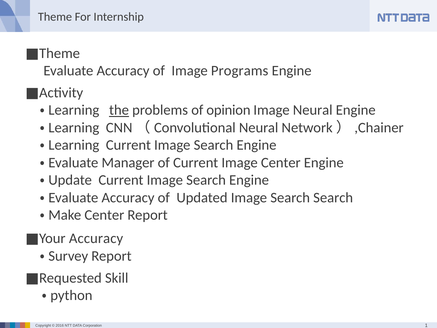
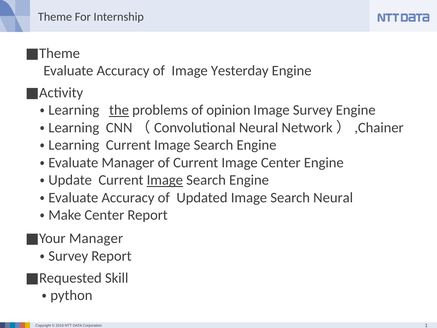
Programs: Programs -> Yesterday (240, 71)
Image Neural: Neural -> Survey (313, 110)
Image underline: none -> present (165, 180)
Search Search: Search -> Neural (333, 198)
■Your Accuracy: Accuracy -> Manager (96, 238)
